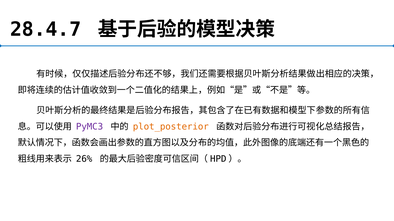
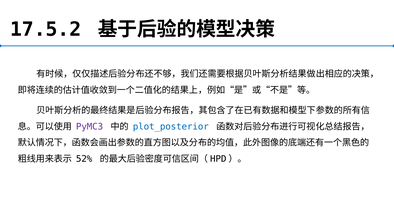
28.4.7: 28.4.7 -> 17.5.2 (46, 30)
plot_posterior colour: orange -> blue (171, 127)
26%: 26% -> 52% (84, 159)
